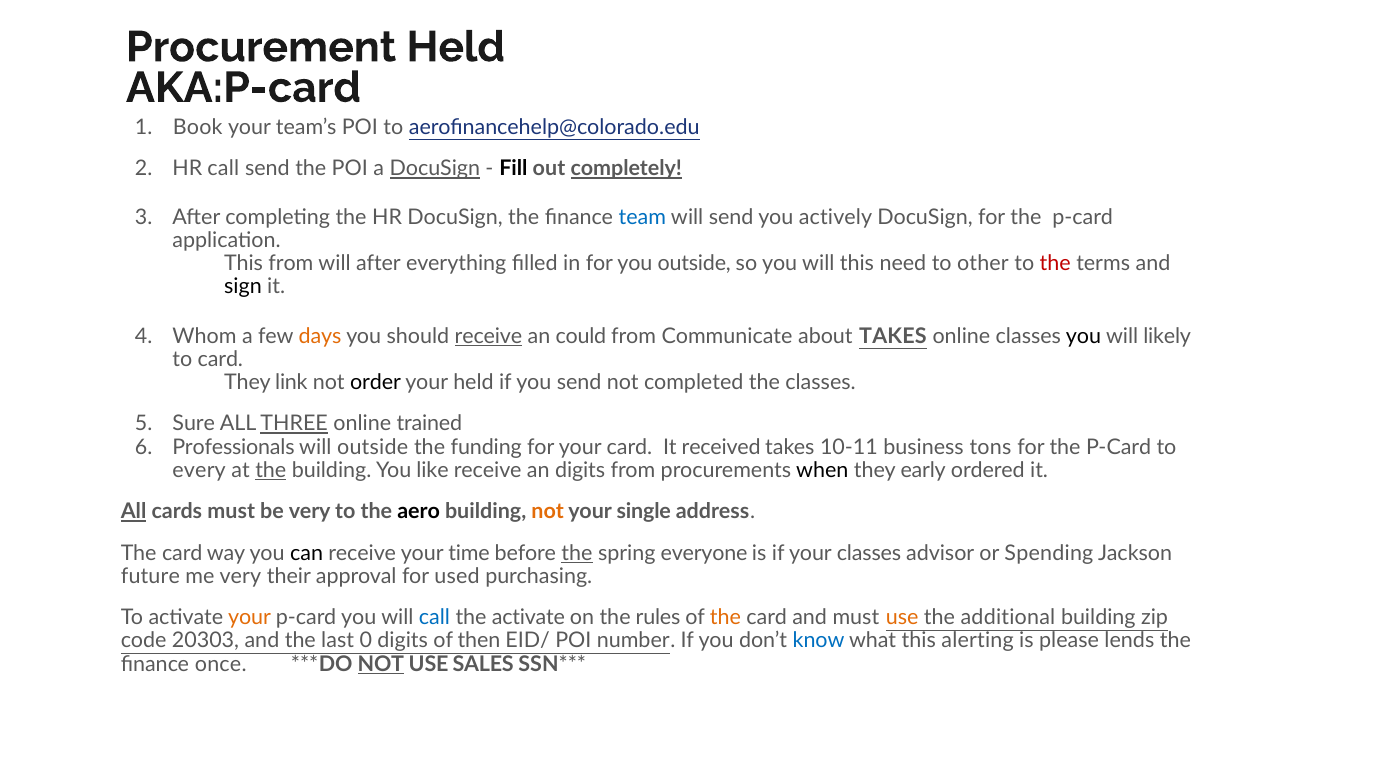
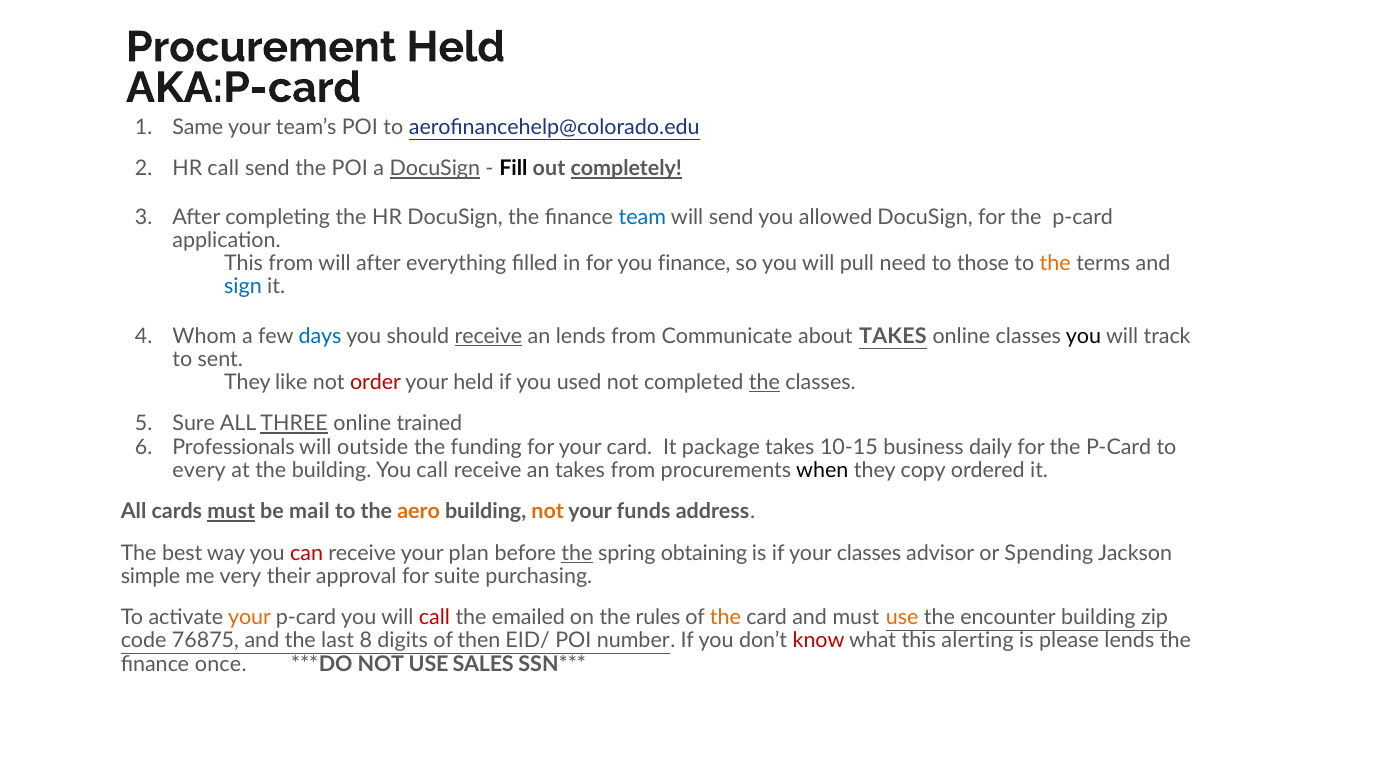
Book: Book -> Same (198, 127)
actively: actively -> allowed (836, 217)
you outside: outside -> finance (694, 263)
will this: this -> pull (857, 263)
other: other -> those (983, 263)
the colour: red -> orange (1055, 263)
sign colour: black -> blue (243, 287)
days colour: orange -> blue (320, 336)
an could: could -> lends (581, 336)
likely: likely -> track (1167, 336)
to card: card -> sent (220, 359)
link: link -> like (291, 382)
order colour: black -> red (376, 382)
you send: send -> used (579, 382)
the underline: none -> present (764, 382)
received: received -> package (721, 447)
10-11: 10-11 -> 10-15 (849, 447)
tons: tons -> daily (991, 447)
the underline: present -> none (271, 470)
You like: like -> call (432, 470)
an digits: digits -> takes (580, 470)
early: early -> copy (923, 470)
All underline: present -> none (134, 511)
must underline: none -> present (231, 511)
be very: very -> mail (309, 511)
aero colour: black -> orange (419, 511)
single: single -> funds (644, 511)
card: card -> best (182, 553)
can colour: black -> red (307, 553)
time: time -> plan (469, 553)
everyone: everyone -> obtaining (704, 553)
future: future -> simple (151, 576)
used: used -> suite (457, 576)
call colour: blue -> red (435, 617)
the activate: activate -> emailed (528, 617)
additional: additional -> encounter (1008, 617)
20303: 20303 -> 76875 (205, 641)
0: 0 -> 8 (366, 641)
know colour: blue -> red (819, 641)
NOT underline: present -> none (381, 664)
